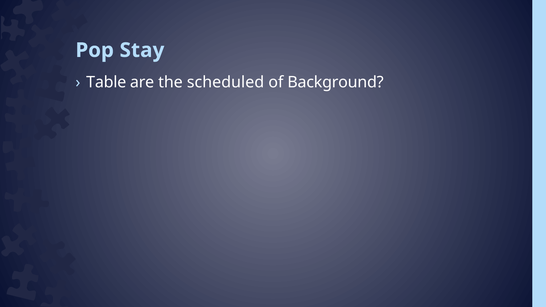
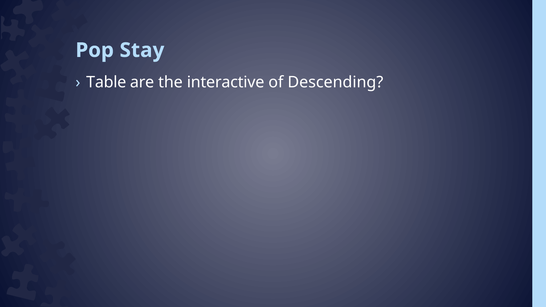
scheduled: scheduled -> interactive (226, 82)
Background: Background -> Descending (335, 82)
